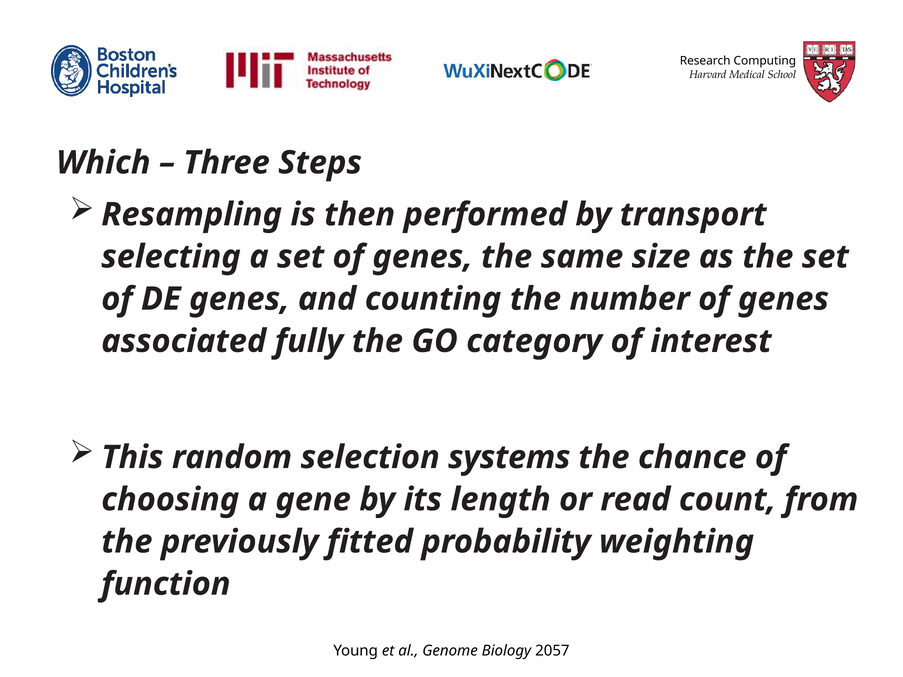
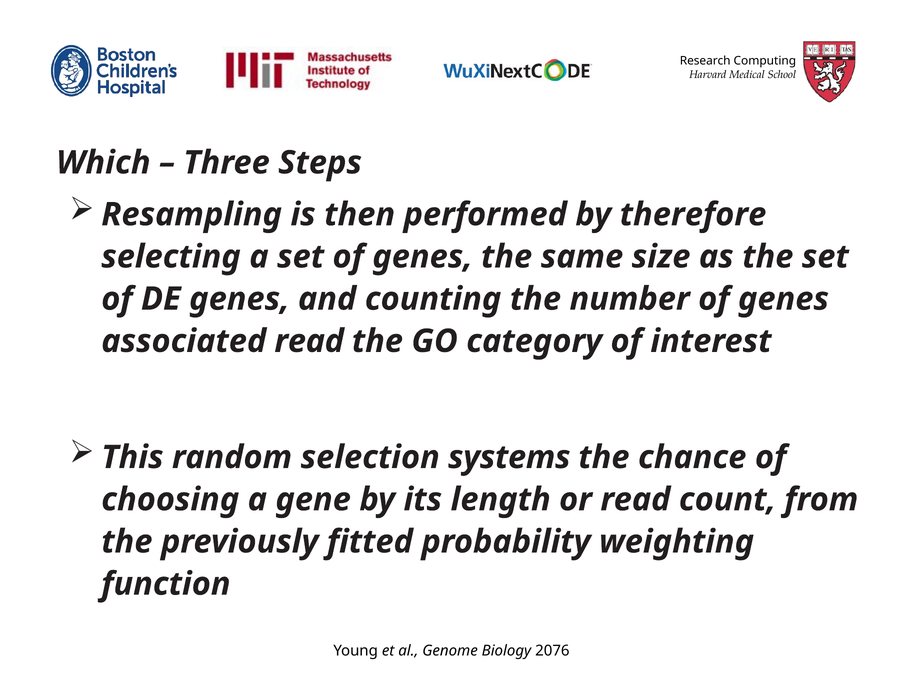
transport: transport -> therefore (693, 215)
associated fully: fully -> read (309, 341)
2057: 2057 -> 2076 (552, 651)
